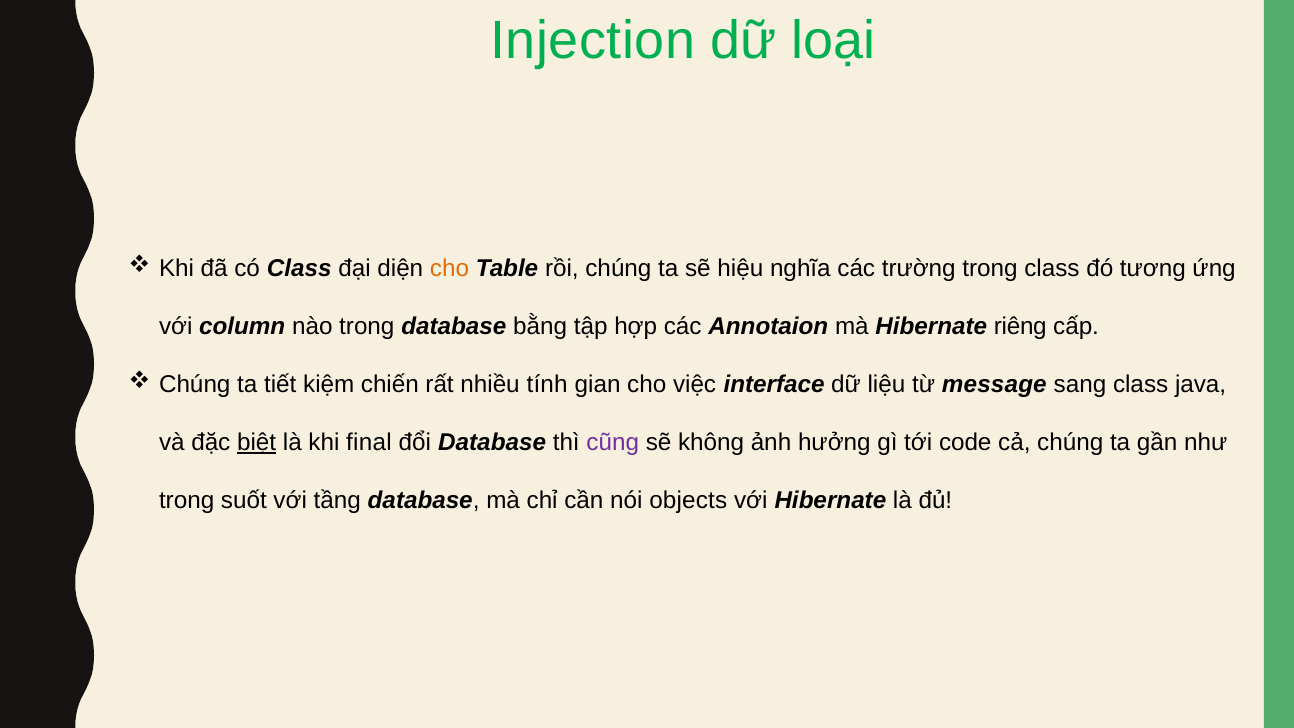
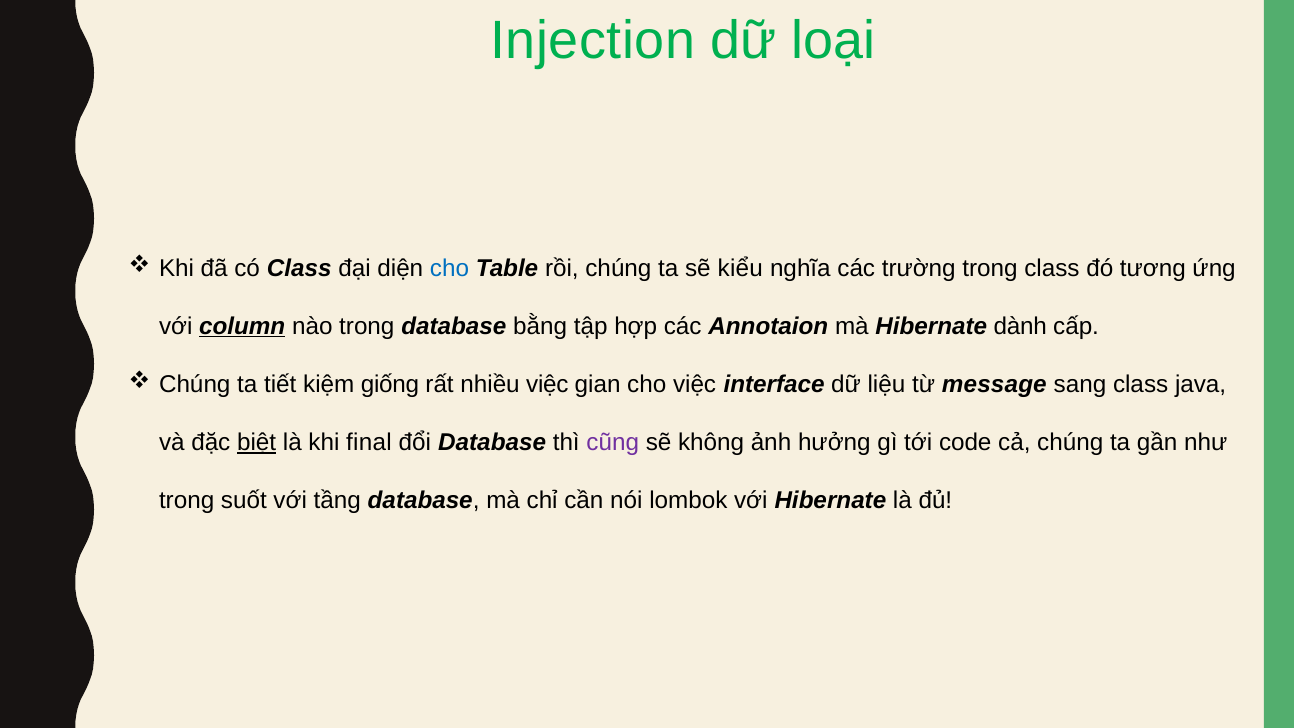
cho colour: orange -> blue (449, 268)
hiệu: hiệu -> kiểu (740, 268)
column underline: none -> present (242, 326)
riêng: riêng -> dành (1020, 326)
chiến: chiến -> giống (390, 384)
nhiều tính: tính -> việc (547, 384)
objects: objects -> lombok (688, 501)
